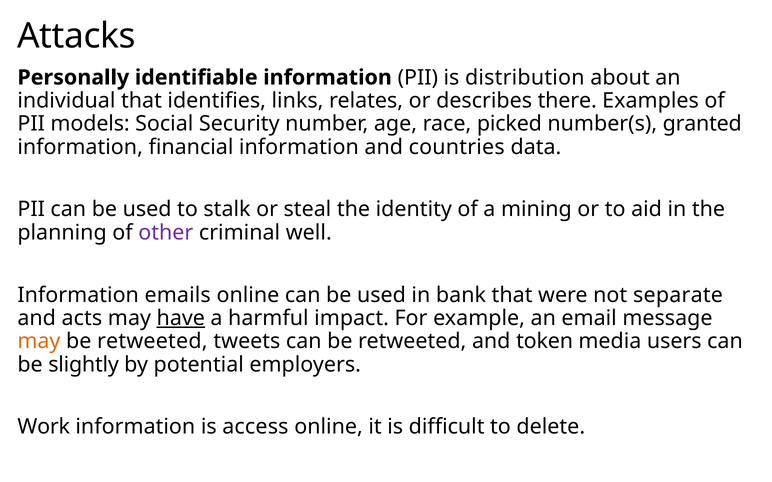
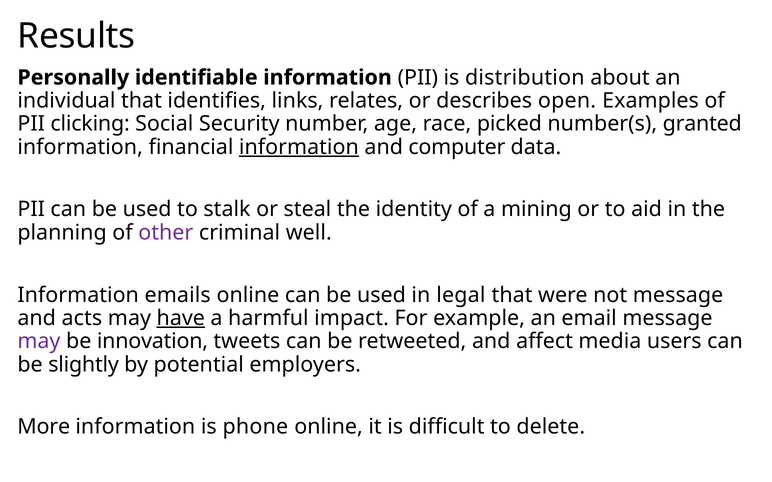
Attacks: Attacks -> Results (76, 36)
there: there -> open (567, 101)
models: models -> clicking (90, 124)
information underline: none -> present (299, 147)
countries: countries -> computer (457, 147)
bank: bank -> legal (461, 295)
not separate: separate -> message (678, 295)
may colour: orange -> purple (39, 342)
retweeted: retweeted -> innovation (153, 342)
token: token -> affect (545, 342)
Work: Work -> More (44, 427)
access: access -> phone (255, 427)
